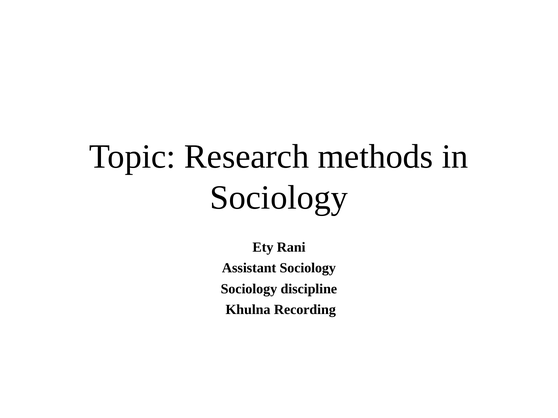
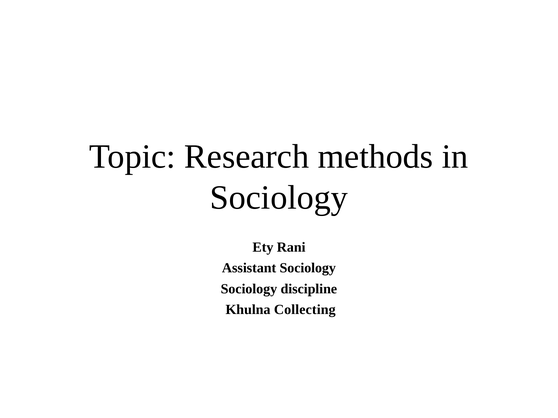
Recording: Recording -> Collecting (305, 310)
